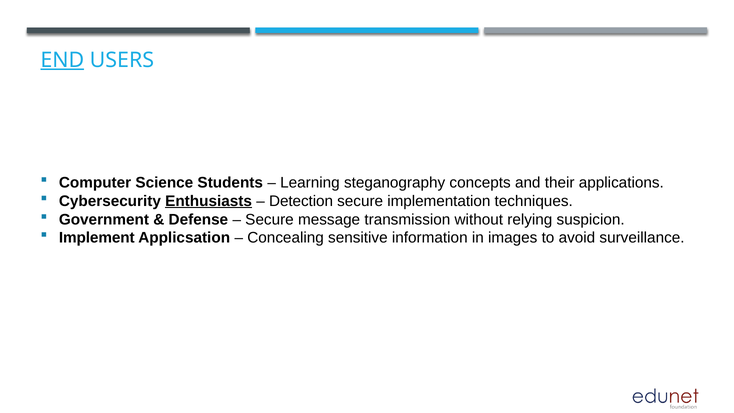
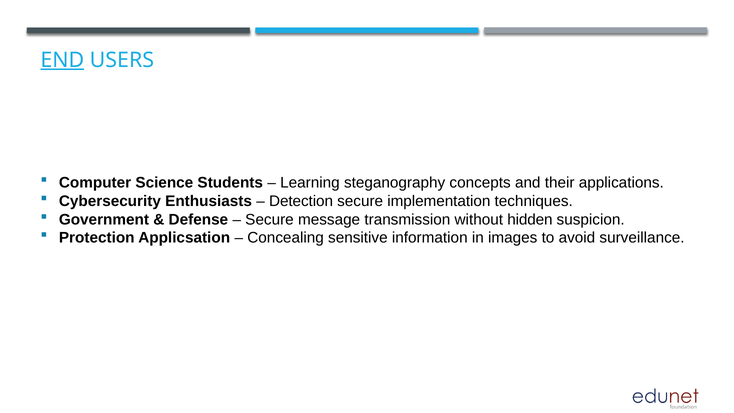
Enthusiasts underline: present -> none (209, 201)
relying: relying -> hidden (530, 219)
Implement: Implement -> Protection (97, 238)
